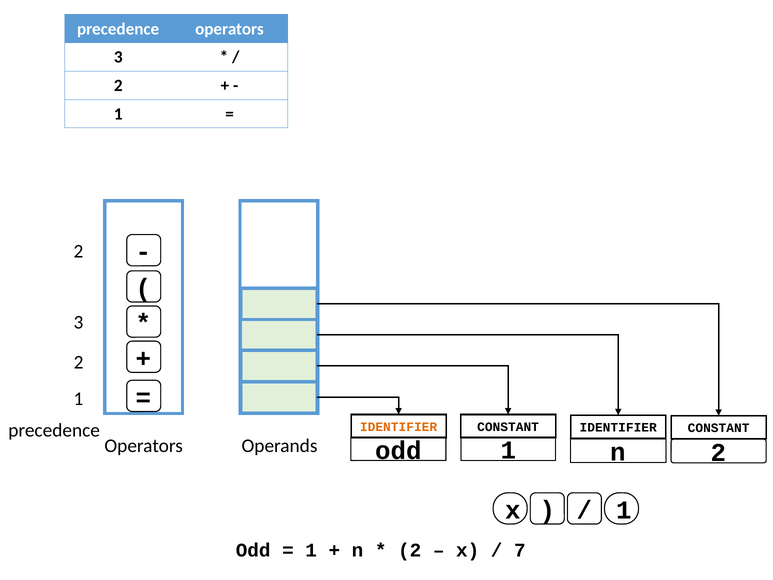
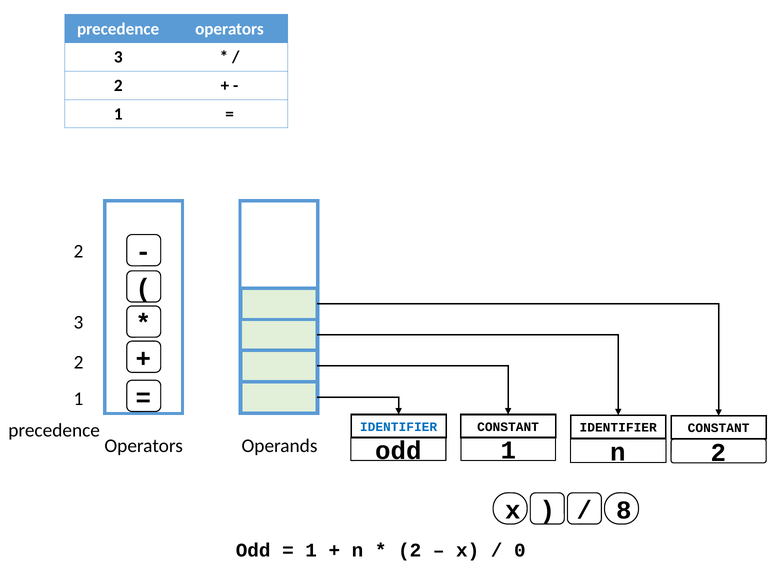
IDENTIFIER colour: orange -> blue (399, 427)
1: 1 -> 8 (624, 510)
7: 7 -> 0 (520, 550)
